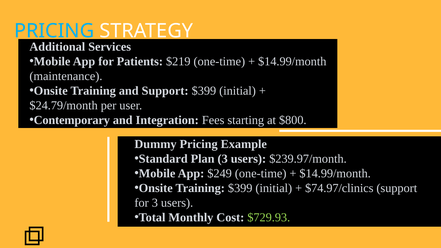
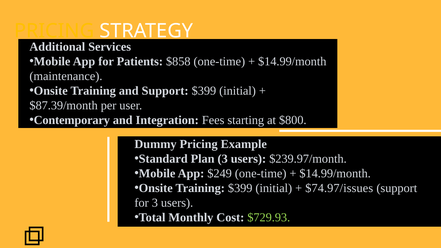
PRICING colour: light blue -> yellow (54, 31)
$219: $219 -> $858 (178, 61)
$24.79/month: $24.79/month -> $87.39/month (64, 106)
$74.97/clinics: $74.97/clinics -> $74.97/issues (339, 188)
